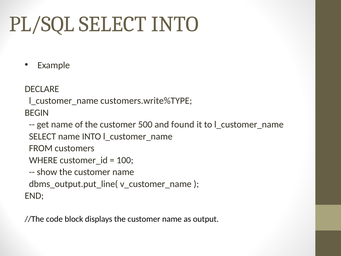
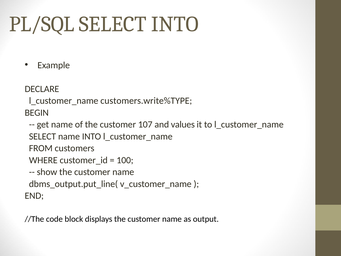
500: 500 -> 107 (145, 124)
found: found -> values (183, 124)
